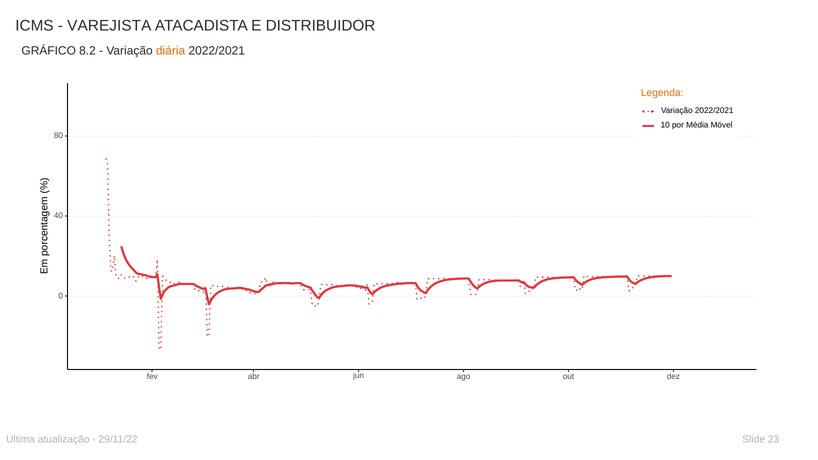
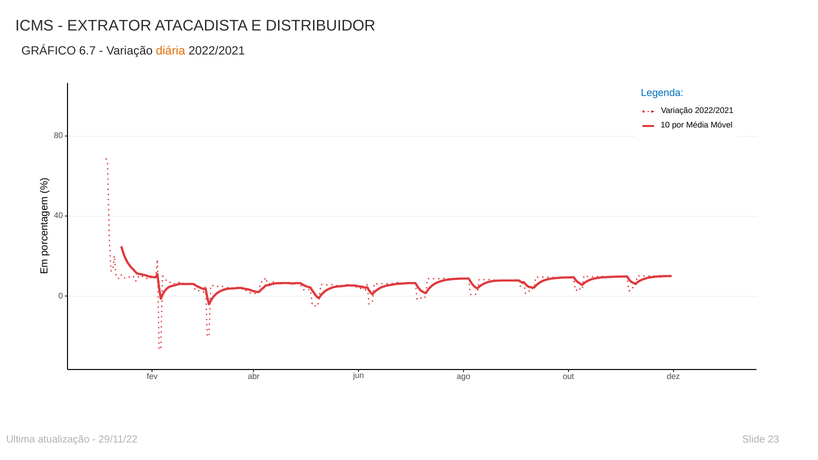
VAREJISTA: VAREJISTA -> EXTRATOR (109, 26)
8.2: 8.2 -> 6.7 (88, 51)
Legenda colour: orange -> blue (662, 93)
